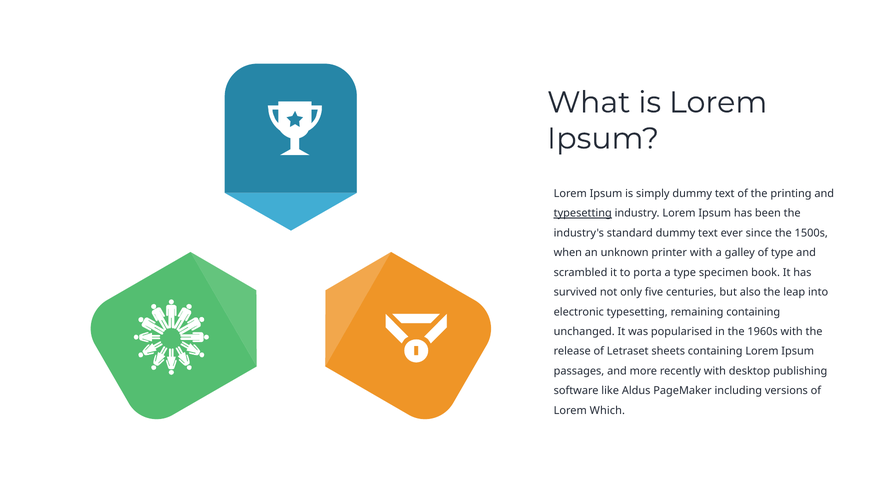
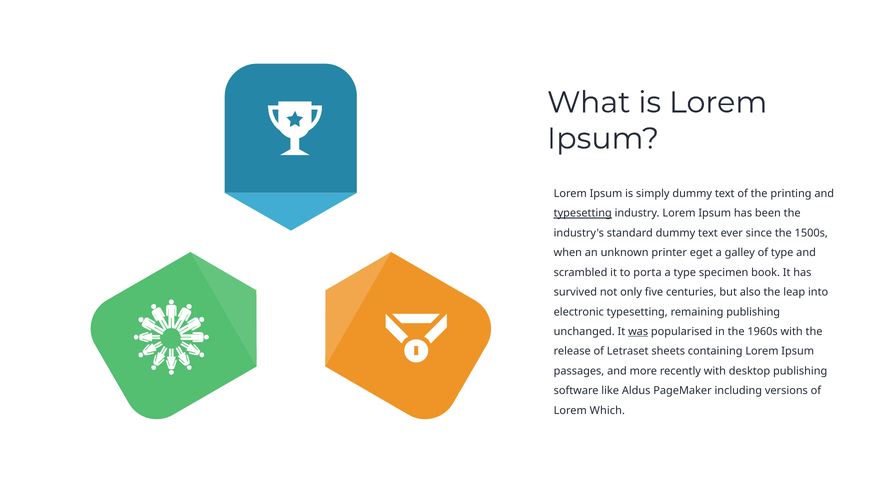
printer with: with -> eget (701, 253)
remaining containing: containing -> publishing (753, 312)
was underline: none -> present (638, 332)
